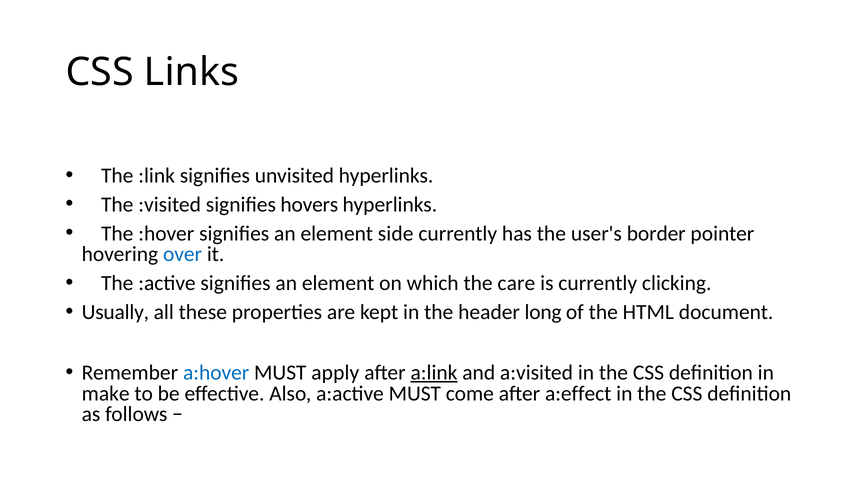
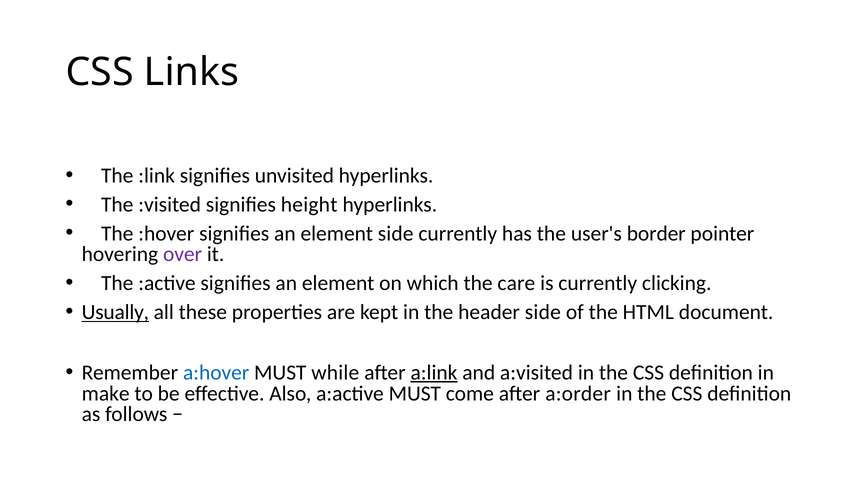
hovers: hovers -> height (309, 204)
over colour: blue -> purple (183, 254)
Usually underline: none -> present (115, 312)
header long: long -> side (543, 312)
apply: apply -> while (335, 372)
a:effect: a:effect -> a:order (578, 393)
